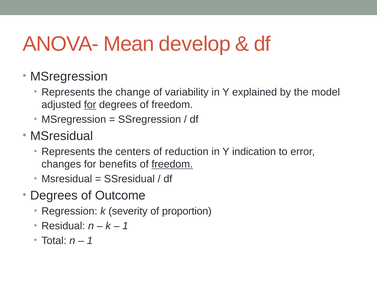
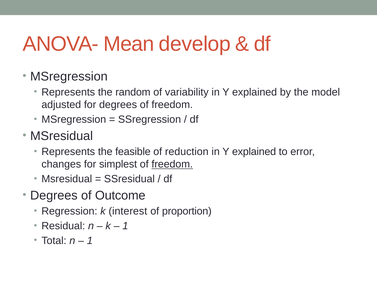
change: change -> random (133, 92)
for underline: present -> none (90, 105)
centers: centers -> feasible (133, 152)
indication: indication -> explained (254, 152)
benefits: benefits -> simplest (118, 164)
severity: severity -> interest (128, 211)
